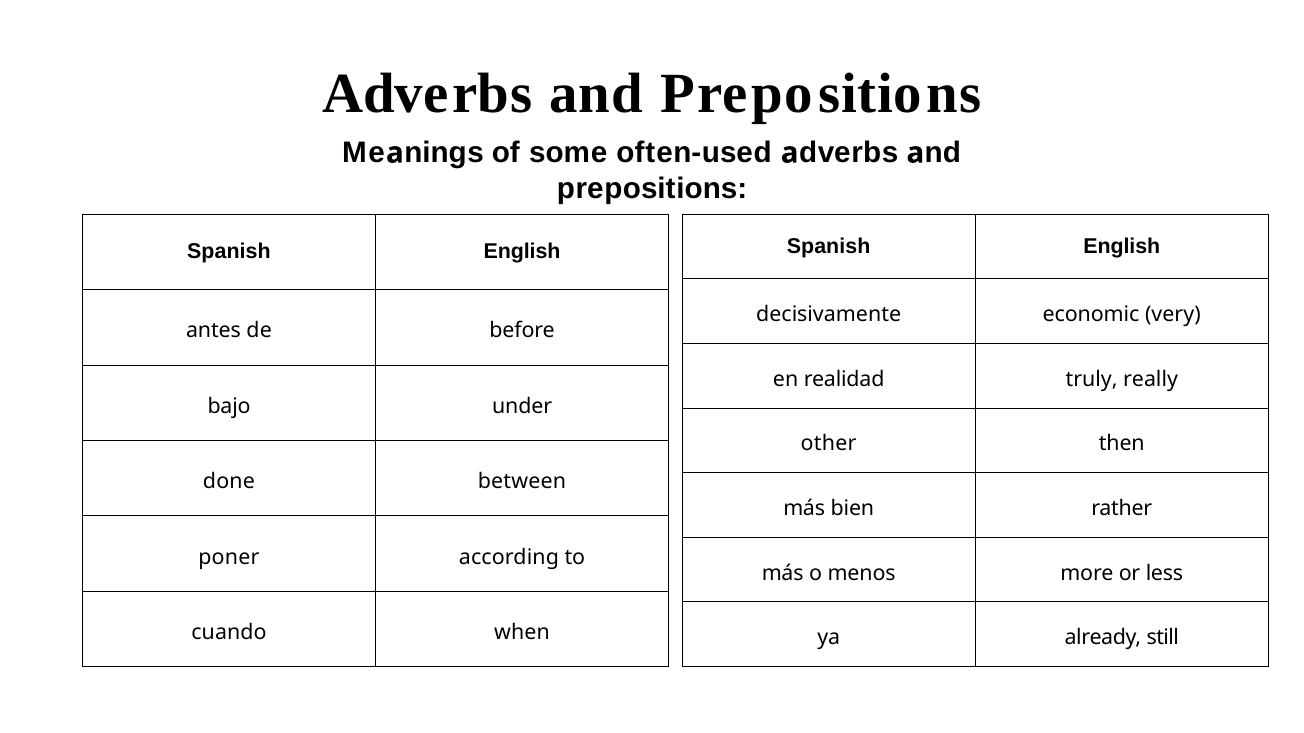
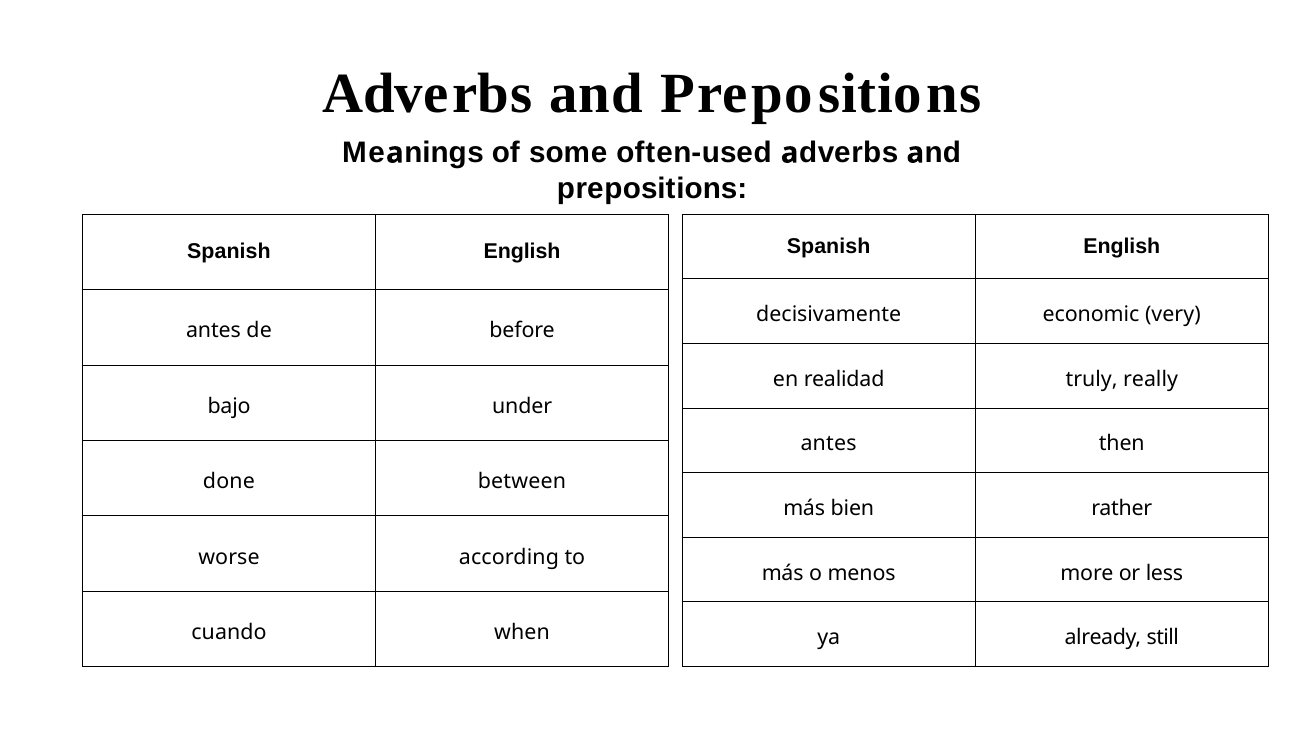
other: other -> antes (829, 444)
poner: poner -> worse (229, 557)
